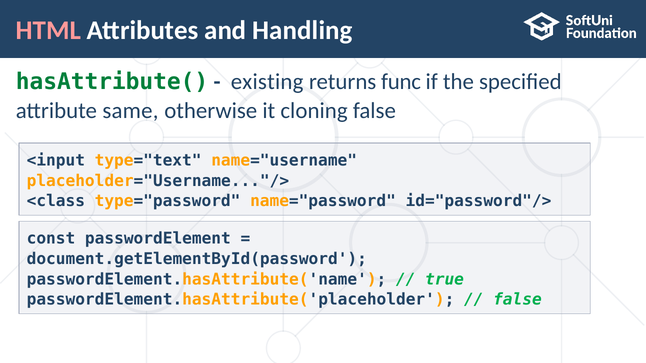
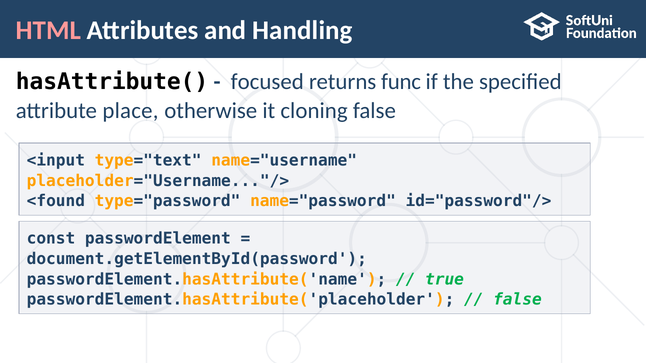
hasAttribute( colour: green -> black (112, 82)
existing: existing -> focused (267, 82)
same: same -> place (130, 111)
<class: <class -> <found (56, 201)
